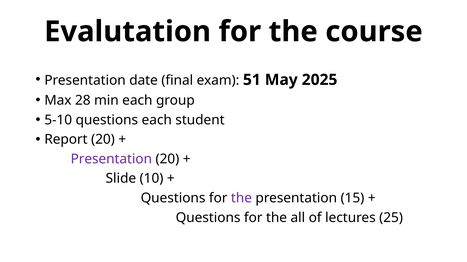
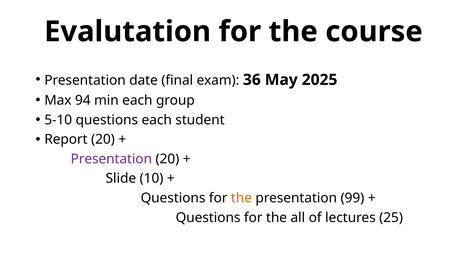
51: 51 -> 36 (252, 80)
28: 28 -> 94 (83, 101)
the colour: purple -> orange (241, 199)
15: 15 -> 99 (352, 199)
